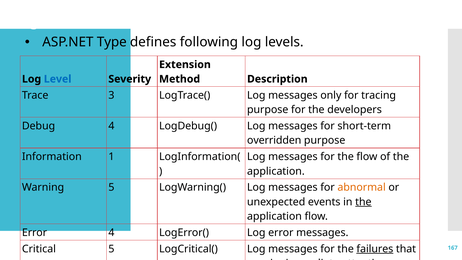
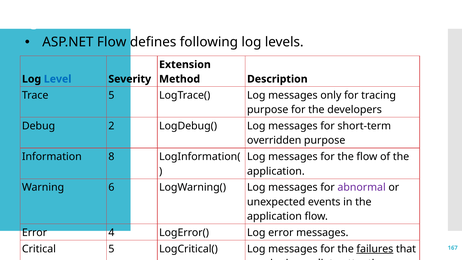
ASP.NET Type: Type -> Flow (112, 42)
Trace 3: 3 -> 5 (111, 95)
Debug 4: 4 -> 2 (111, 126)
1: 1 -> 8 (111, 157)
Warning 5: 5 -> 6 (111, 187)
abnormal colour: orange -> purple (362, 187)
the underline: present -> none (363, 202)
